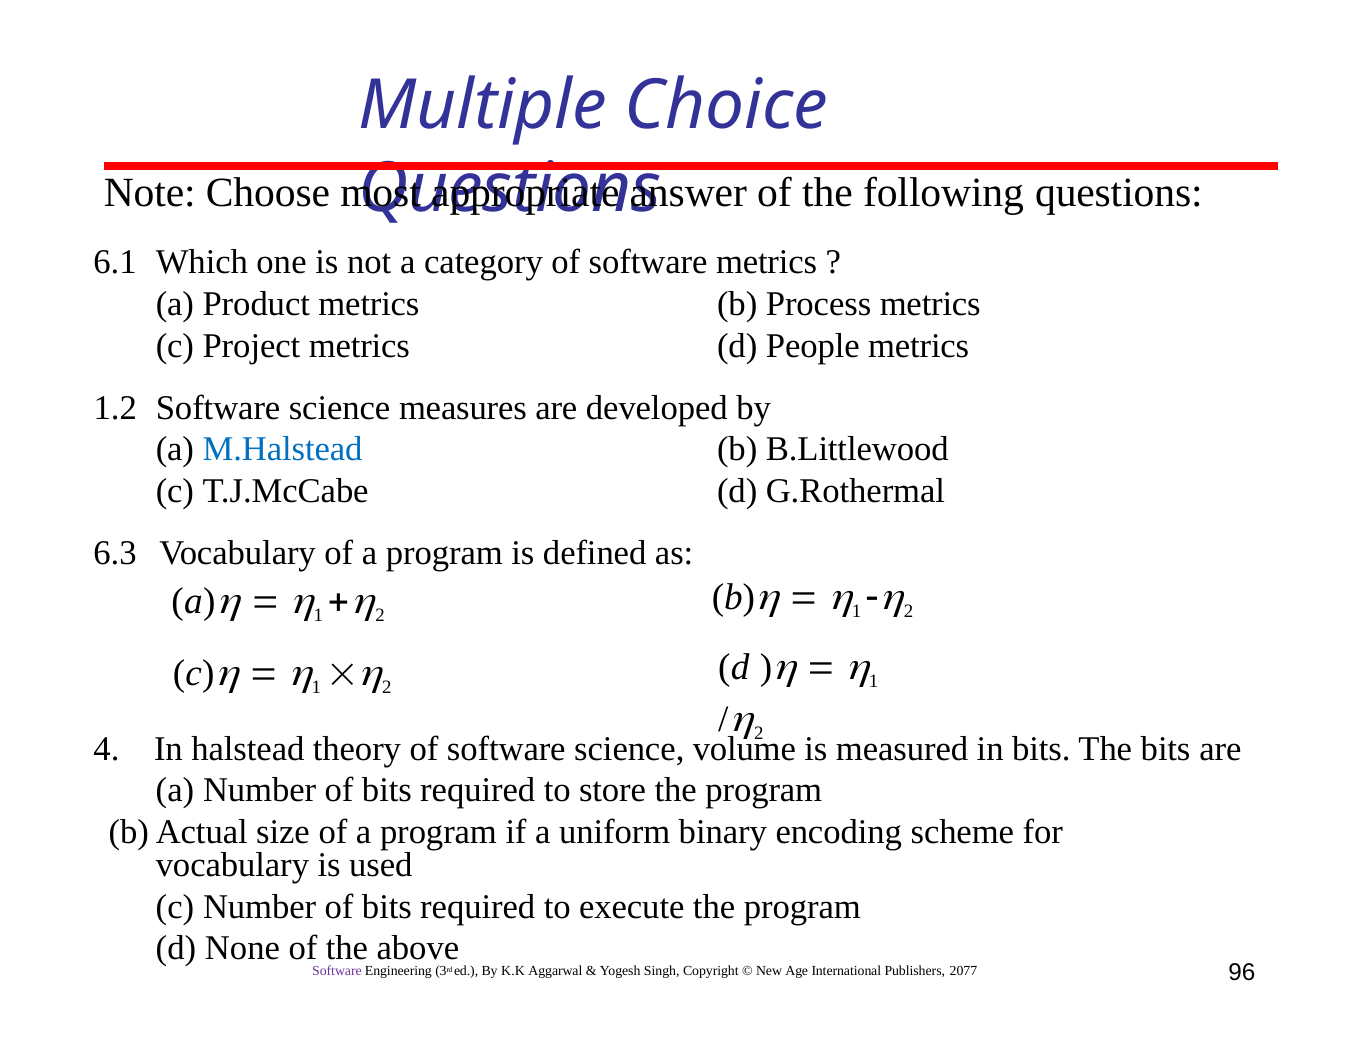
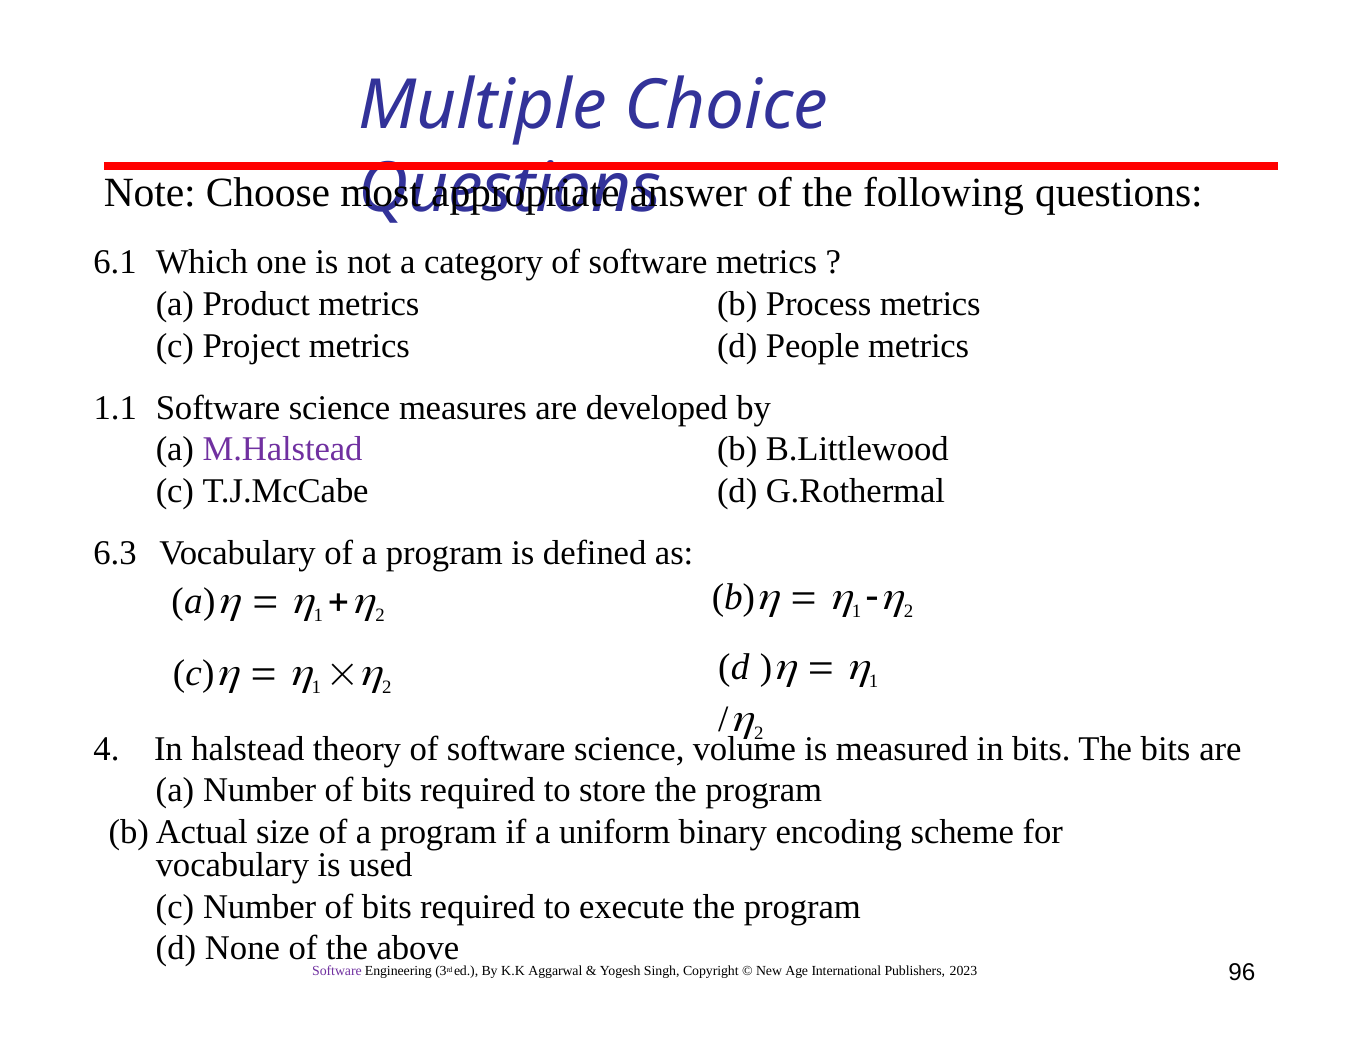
1.2: 1.2 -> 1.1 (115, 408)
M.Halstead colour: blue -> purple (283, 450)
2077: 2077 -> 2023 (963, 971)
